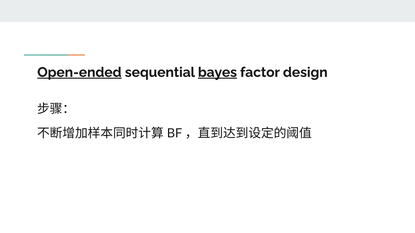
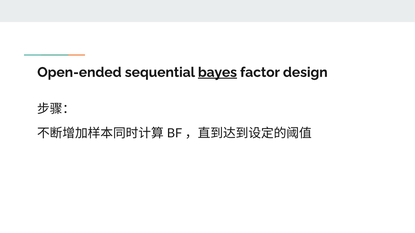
Open-ended underline: present -> none (79, 72)
